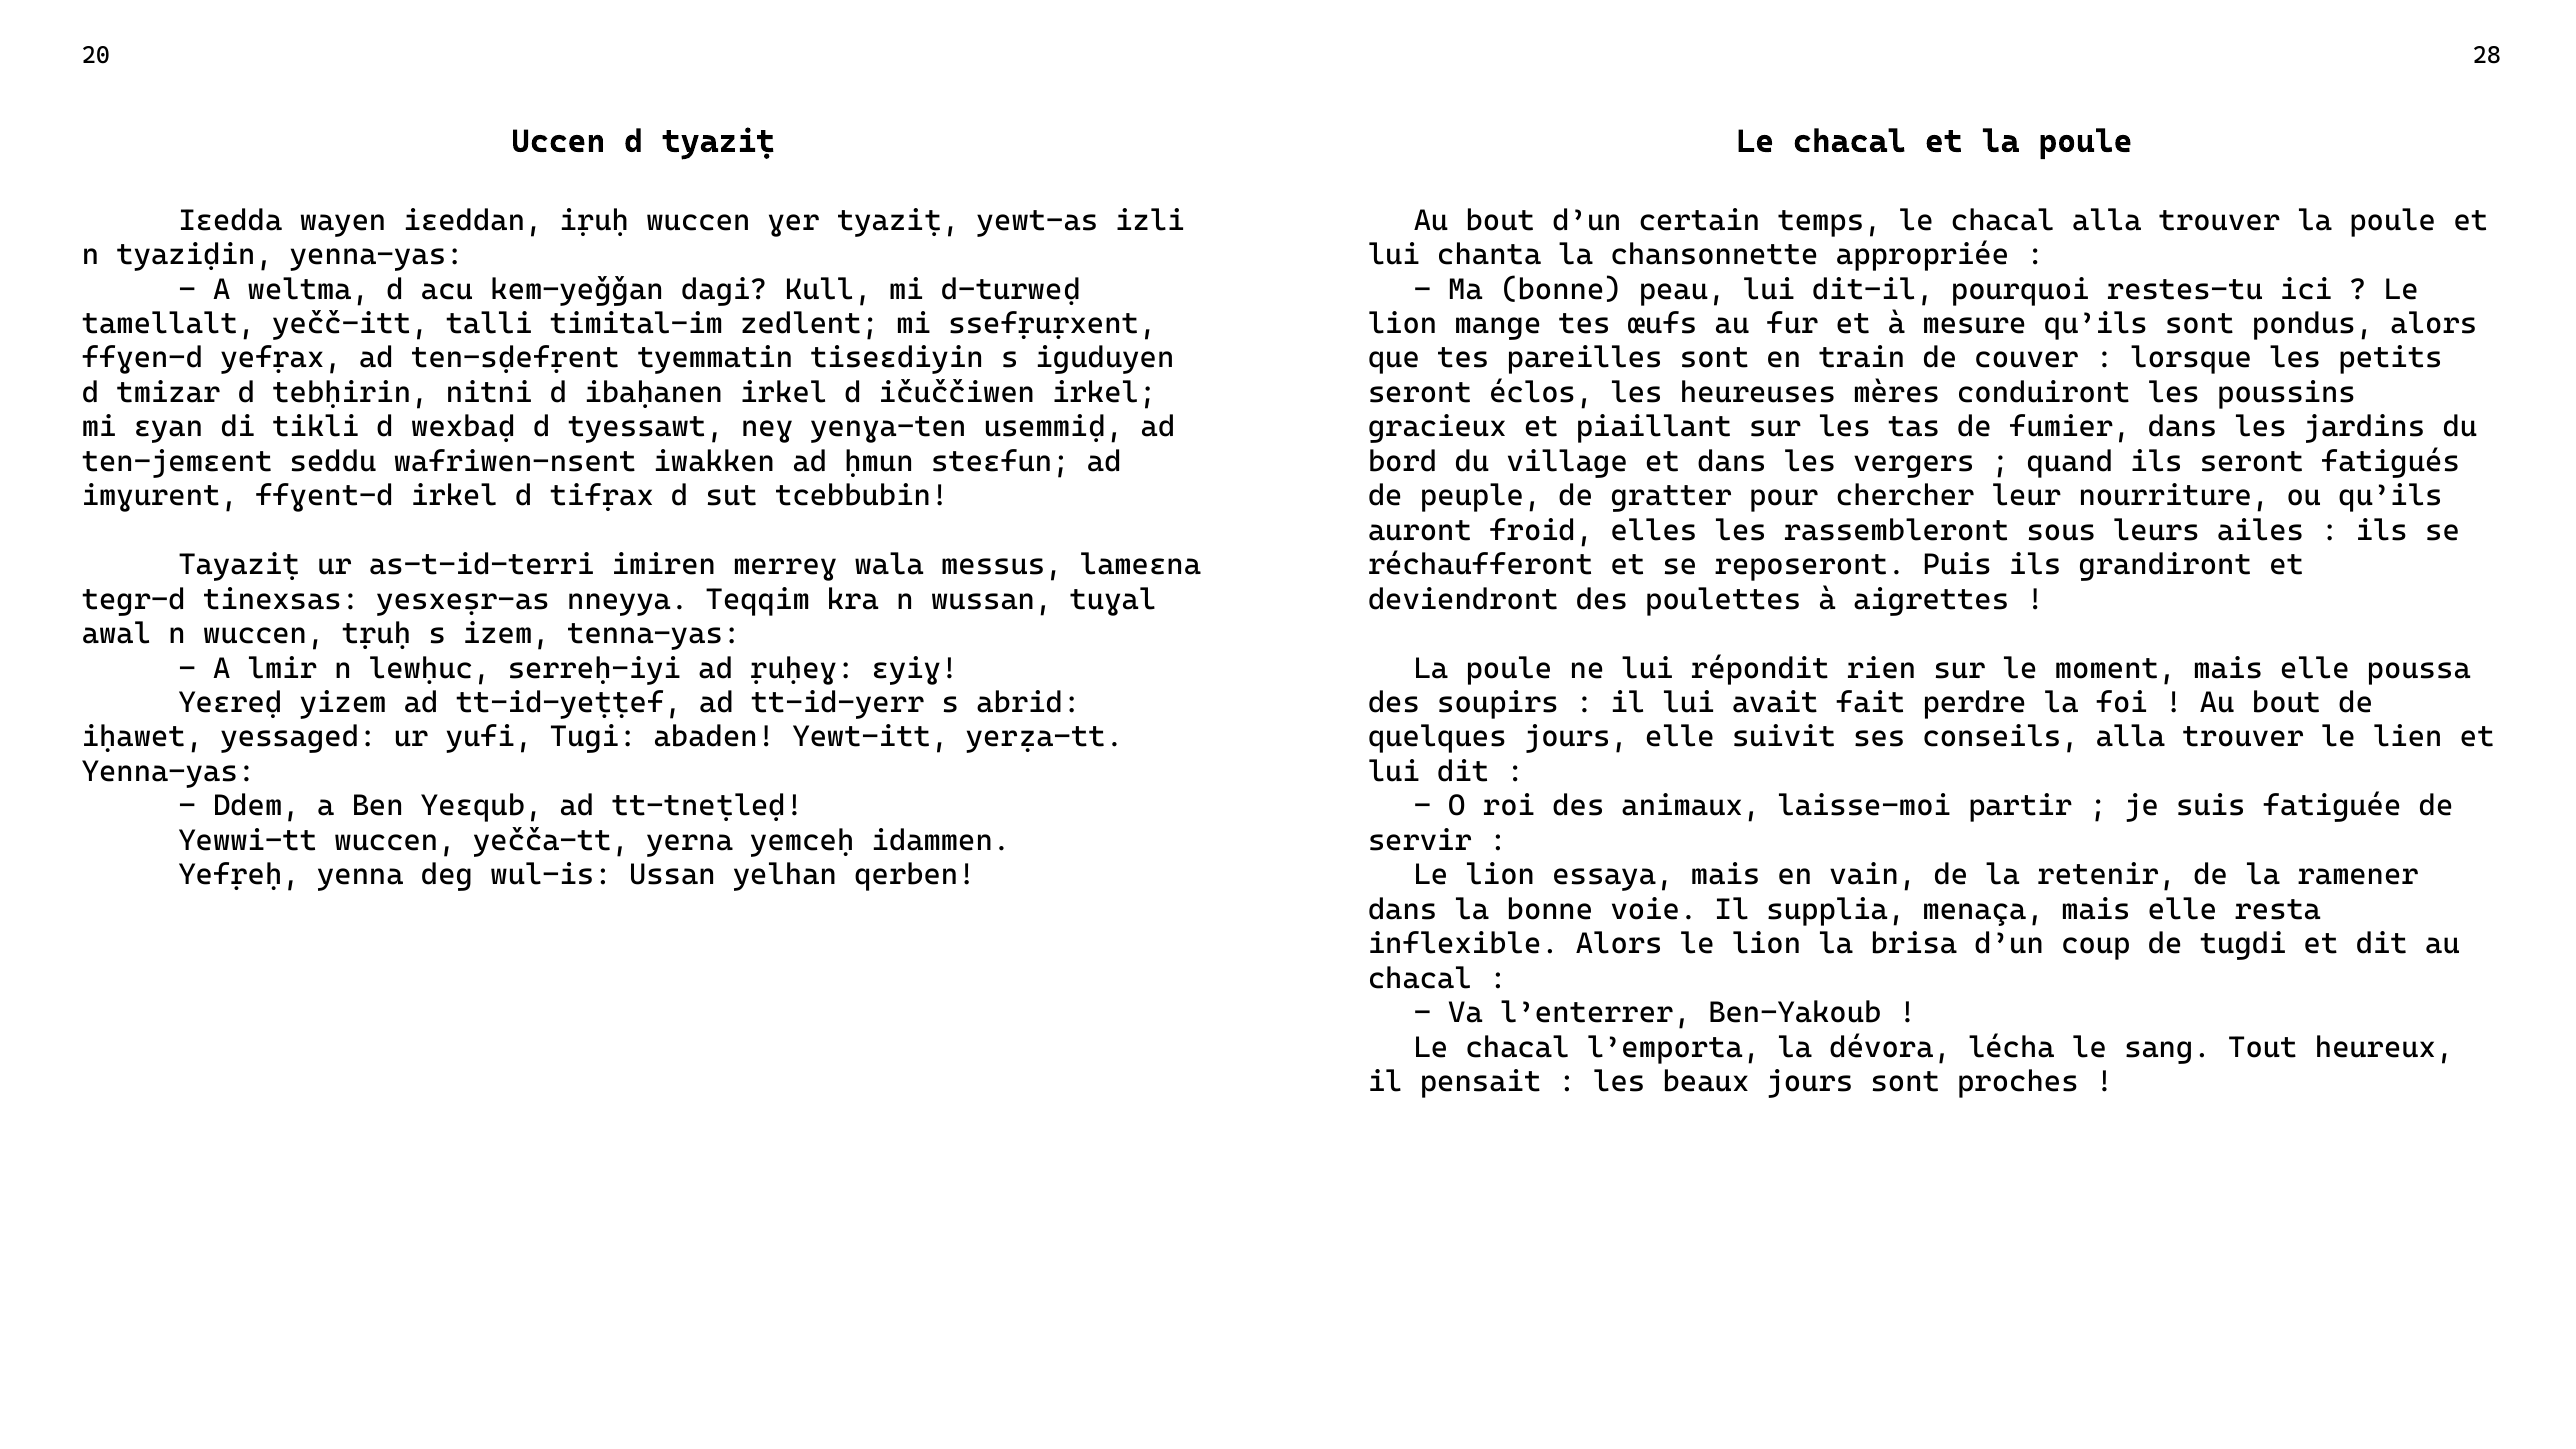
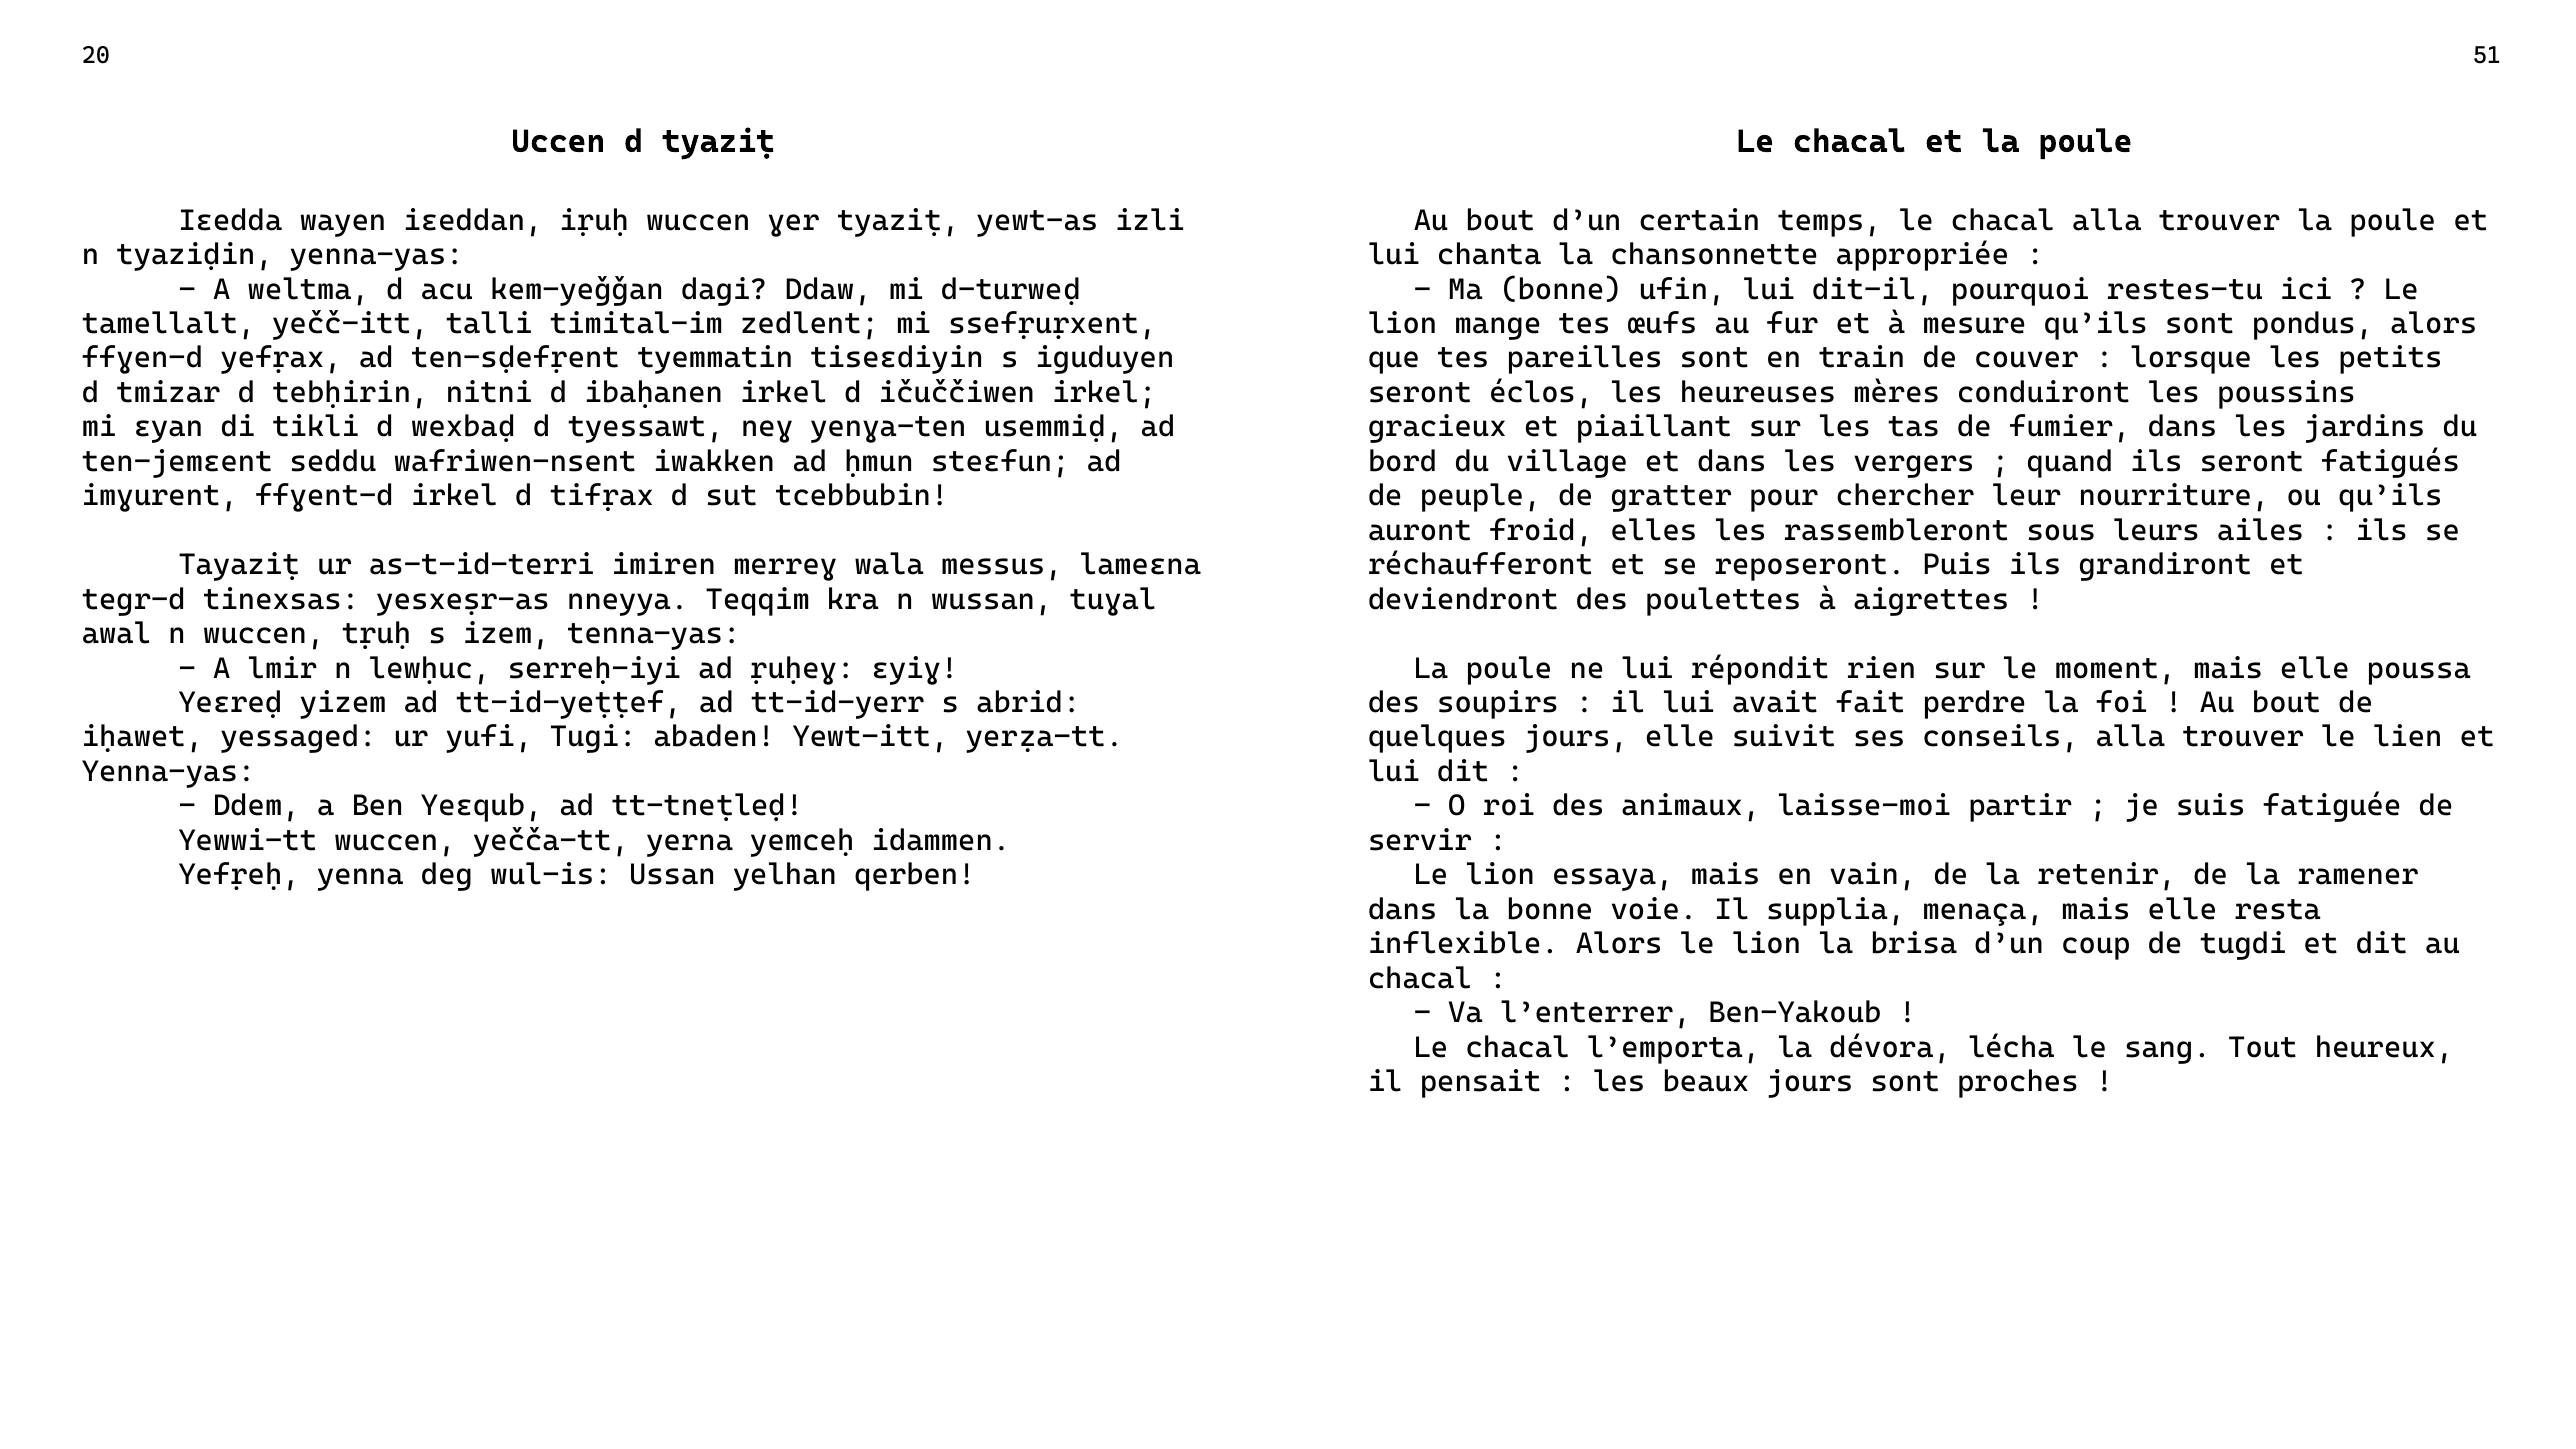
28: 28 -> 51 (2487, 56)
Kull: Kull -> Ddaw (828, 289)
peau: peau -> ufin (1682, 289)
